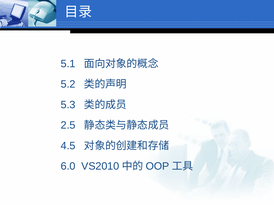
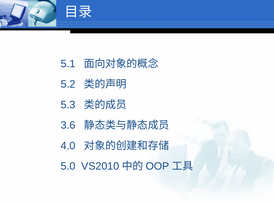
2.5: 2.5 -> 3.6 (68, 126)
4.5: 4.5 -> 4.0 (68, 146)
6.0: 6.0 -> 5.0 (68, 167)
